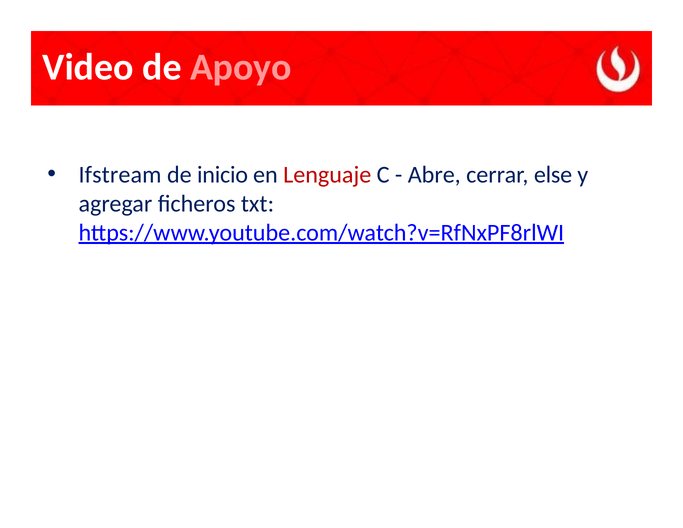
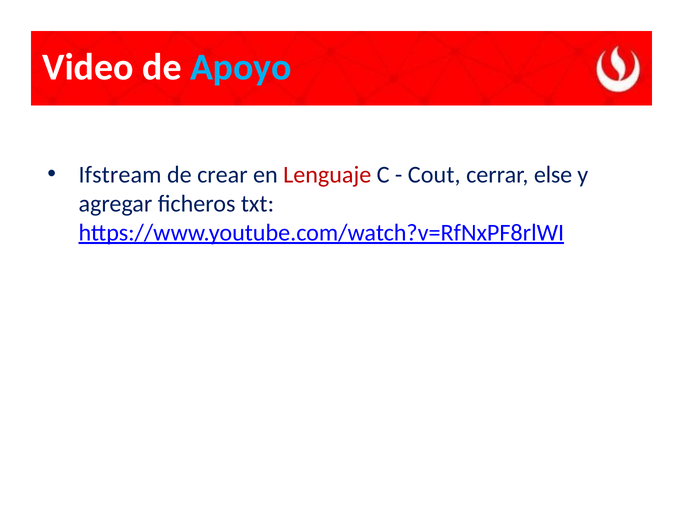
Apoyo colour: pink -> light blue (241, 67)
inicio: inicio -> crear (222, 174)
Abre: Abre -> Cout (434, 174)
